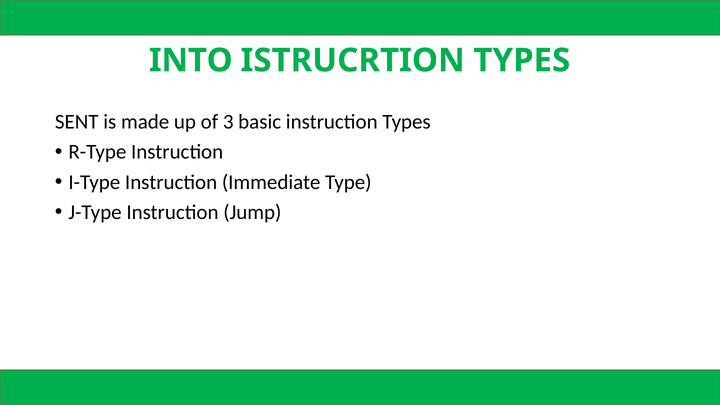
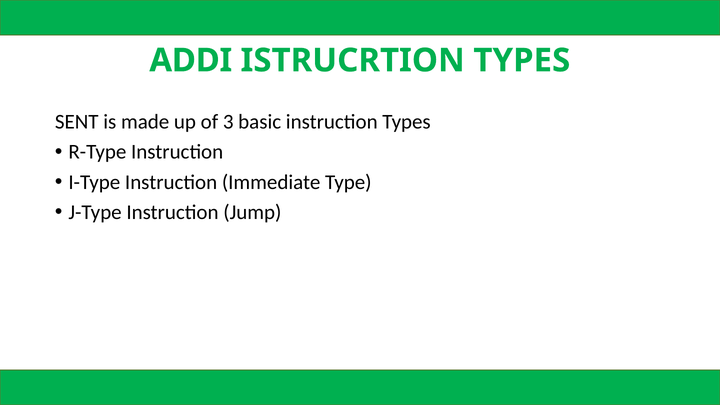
INTO: INTO -> ADDI (191, 60)
